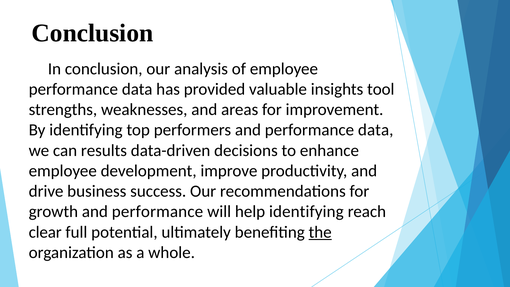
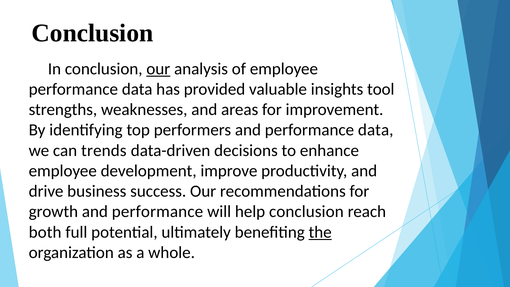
our underline: none -> present (158, 69)
results: results -> trends (104, 150)
help identifying: identifying -> conclusion (306, 212)
clear: clear -> both (45, 232)
